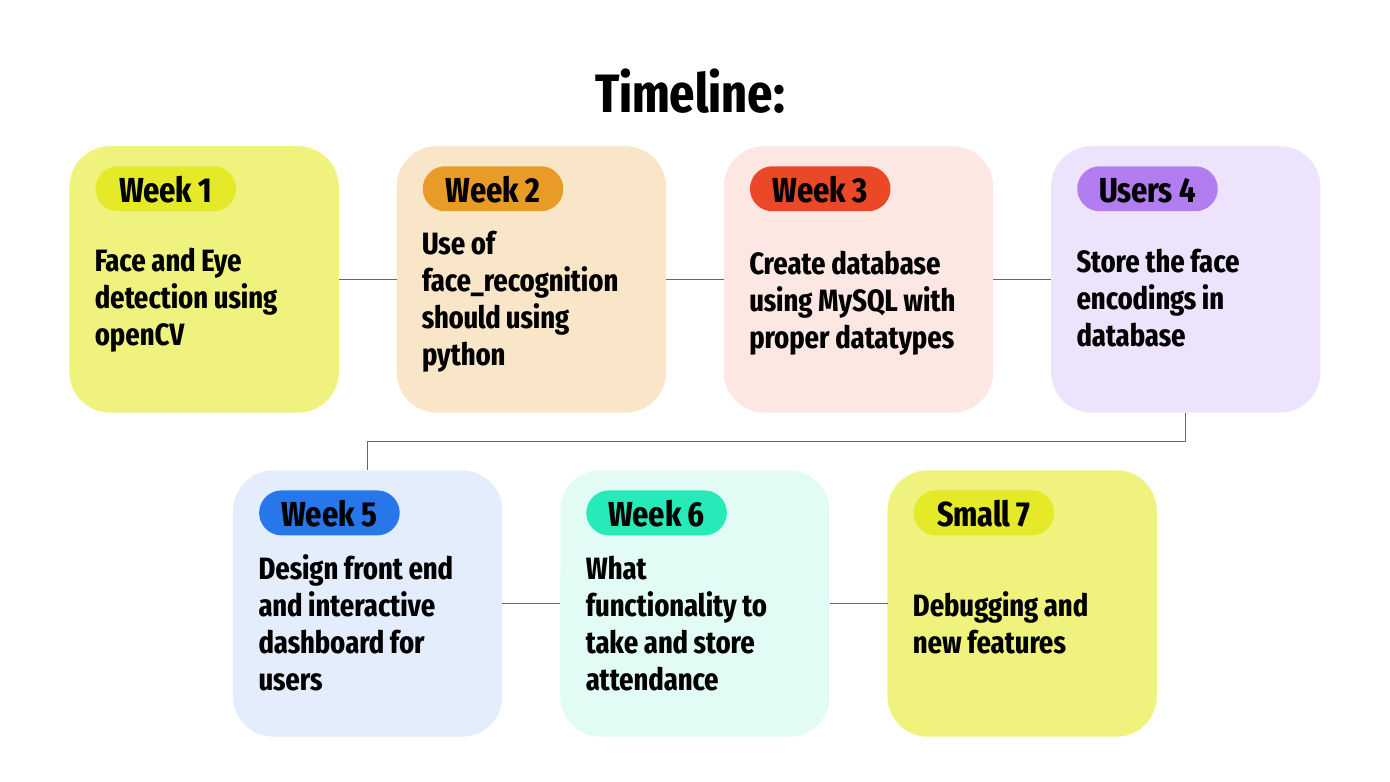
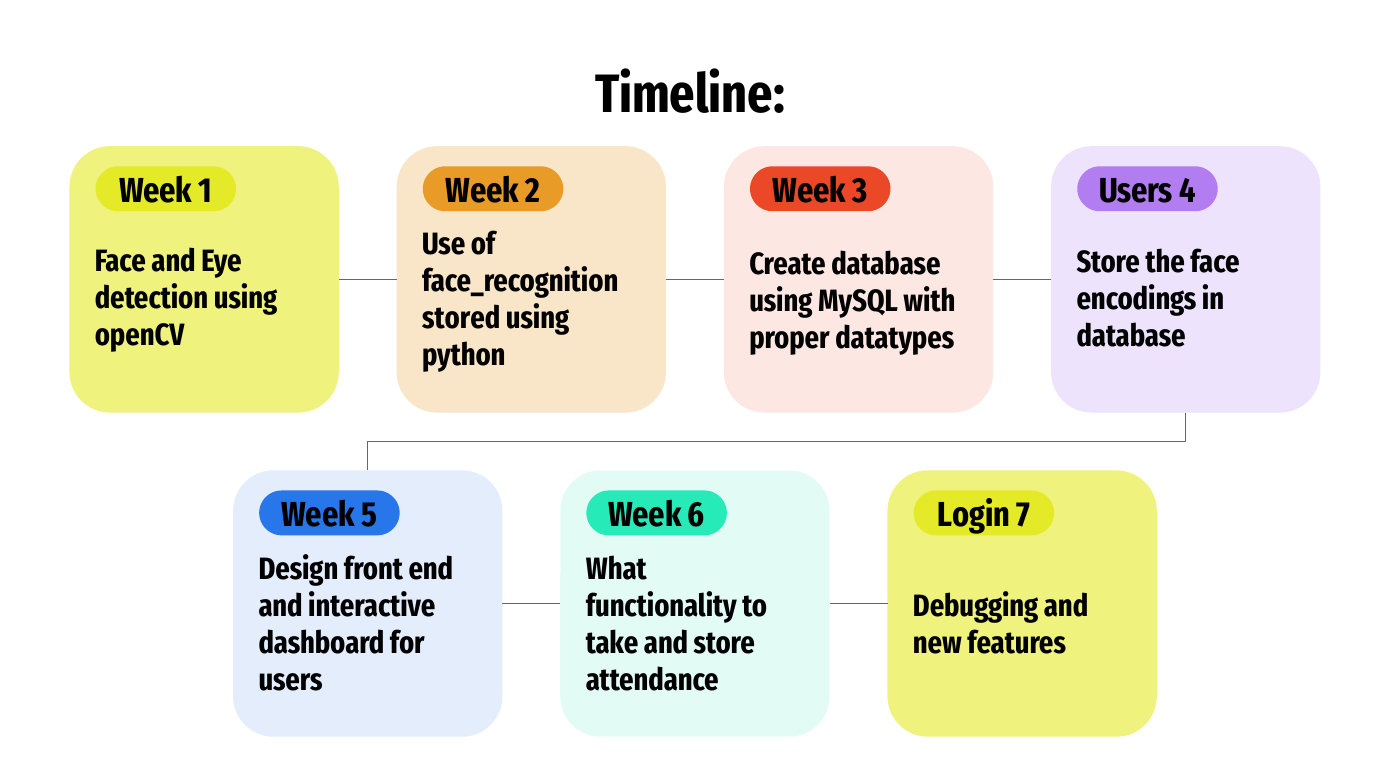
should: should -> stored (461, 318)
Small: Small -> Login (974, 515)
